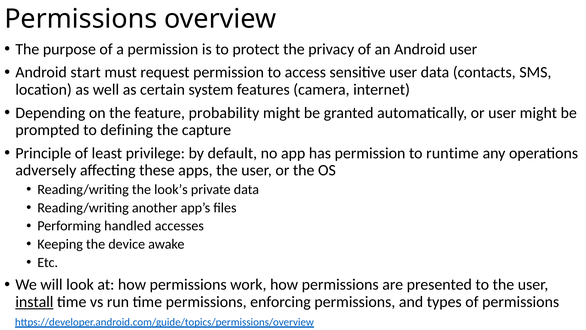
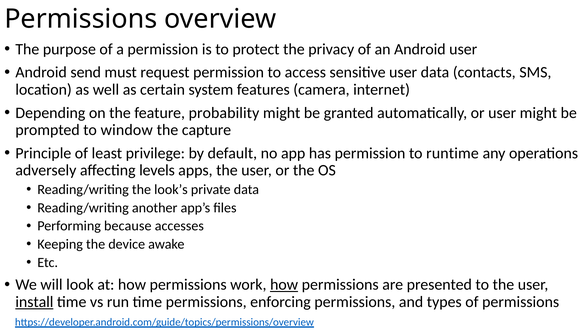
start: start -> send (86, 72)
defining: defining -> window (127, 130)
these: these -> levels (157, 170)
handled: handled -> because (128, 226)
how underline: none -> present (284, 284)
